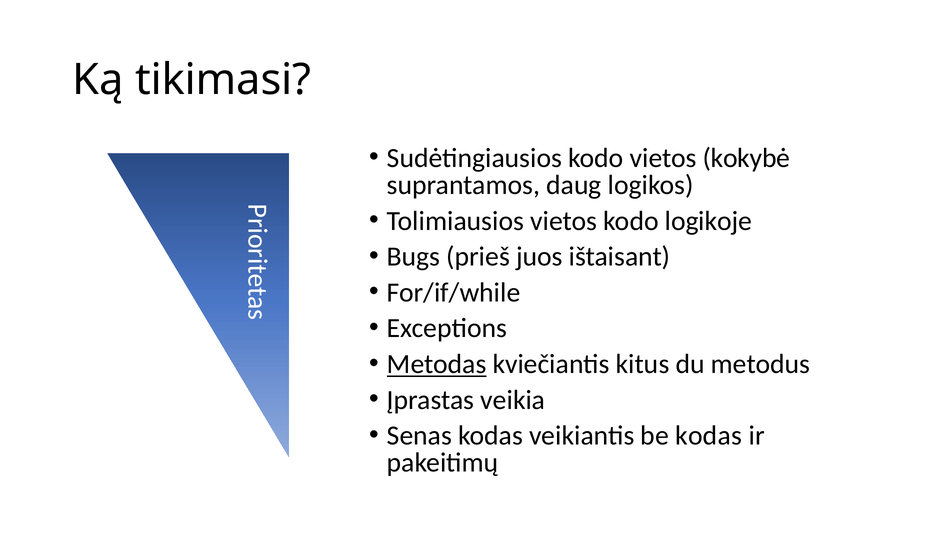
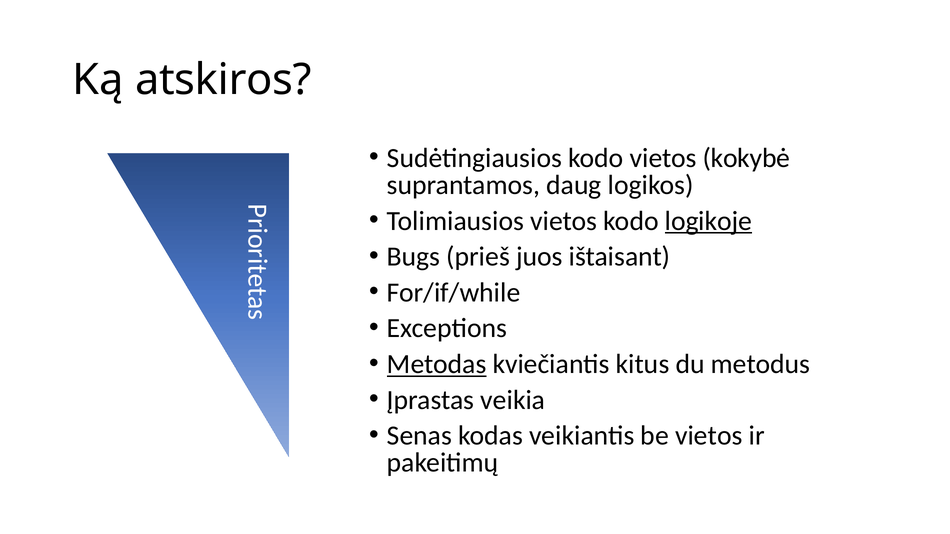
tikimasi: tikimasi -> atskiros (223, 80)
logikoje underline: none -> present (708, 221)
be kodas: kodas -> vietos (709, 436)
